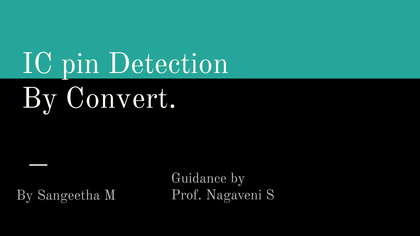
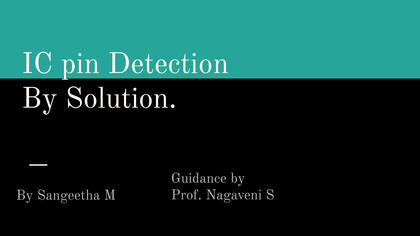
Convert: Convert -> Solution (121, 98)
